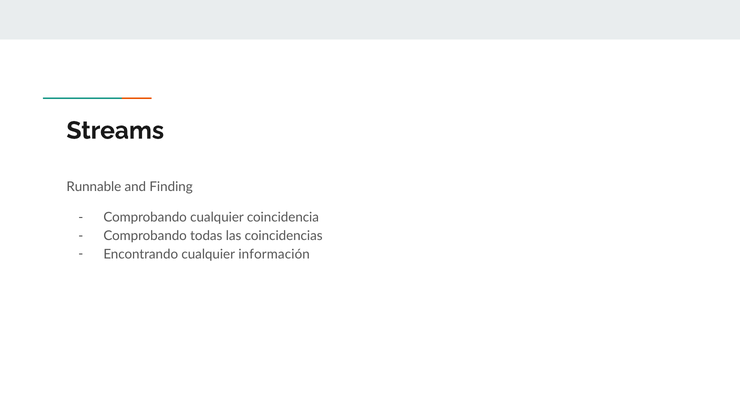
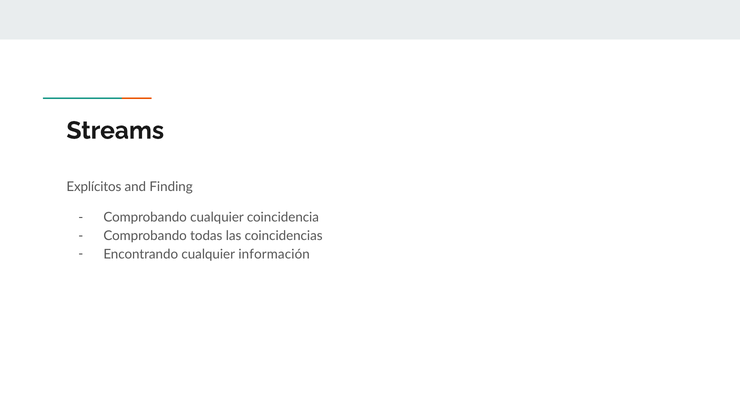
Runnable: Runnable -> Explícitos (94, 187)
